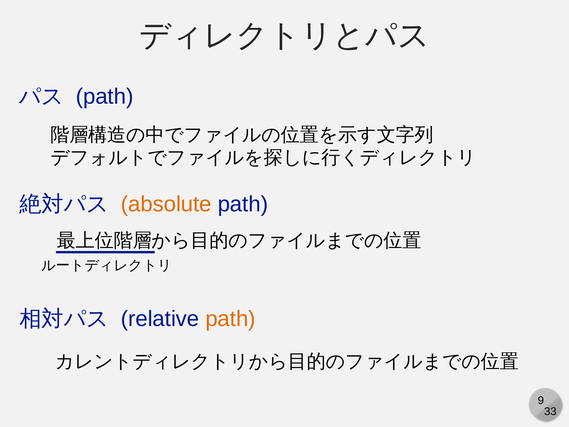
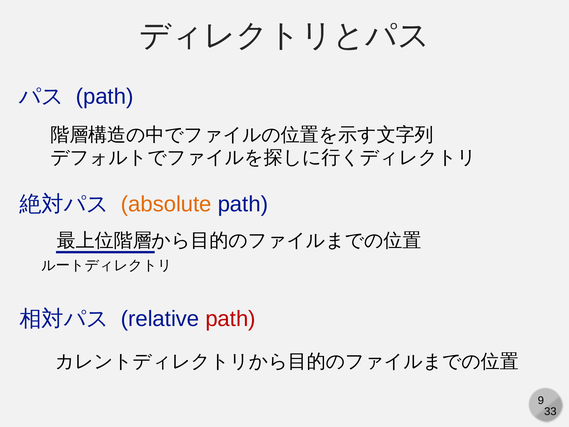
path colour: orange -> red (231, 319)
